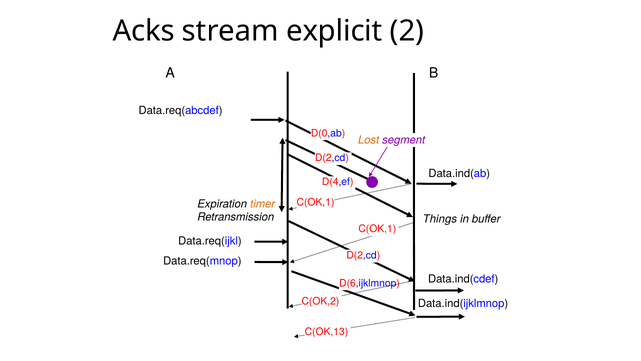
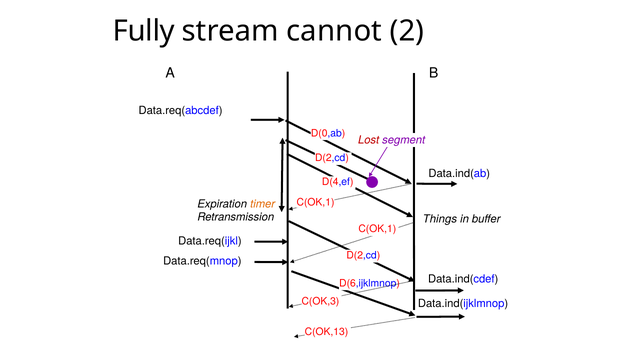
Acks: Acks -> Fully (144, 31)
explicit: explicit -> cannot (334, 31)
Lost colour: orange -> red (369, 140)
C(OK,2: C(OK,2 -> C(OK,3 (320, 301)
